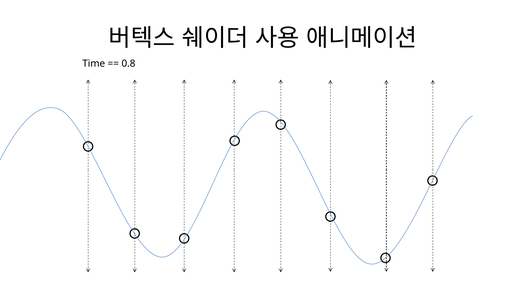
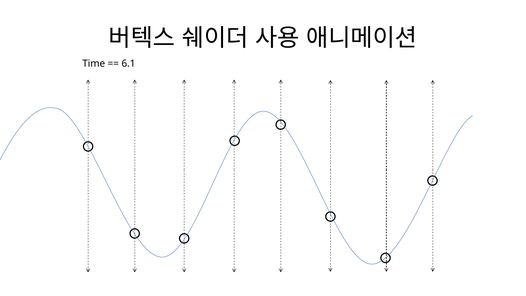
0.8: 0.8 -> 6.1 (128, 64)
